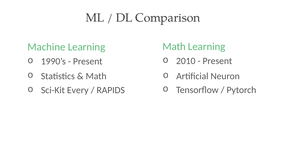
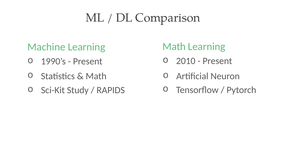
Every: Every -> Study (78, 90)
